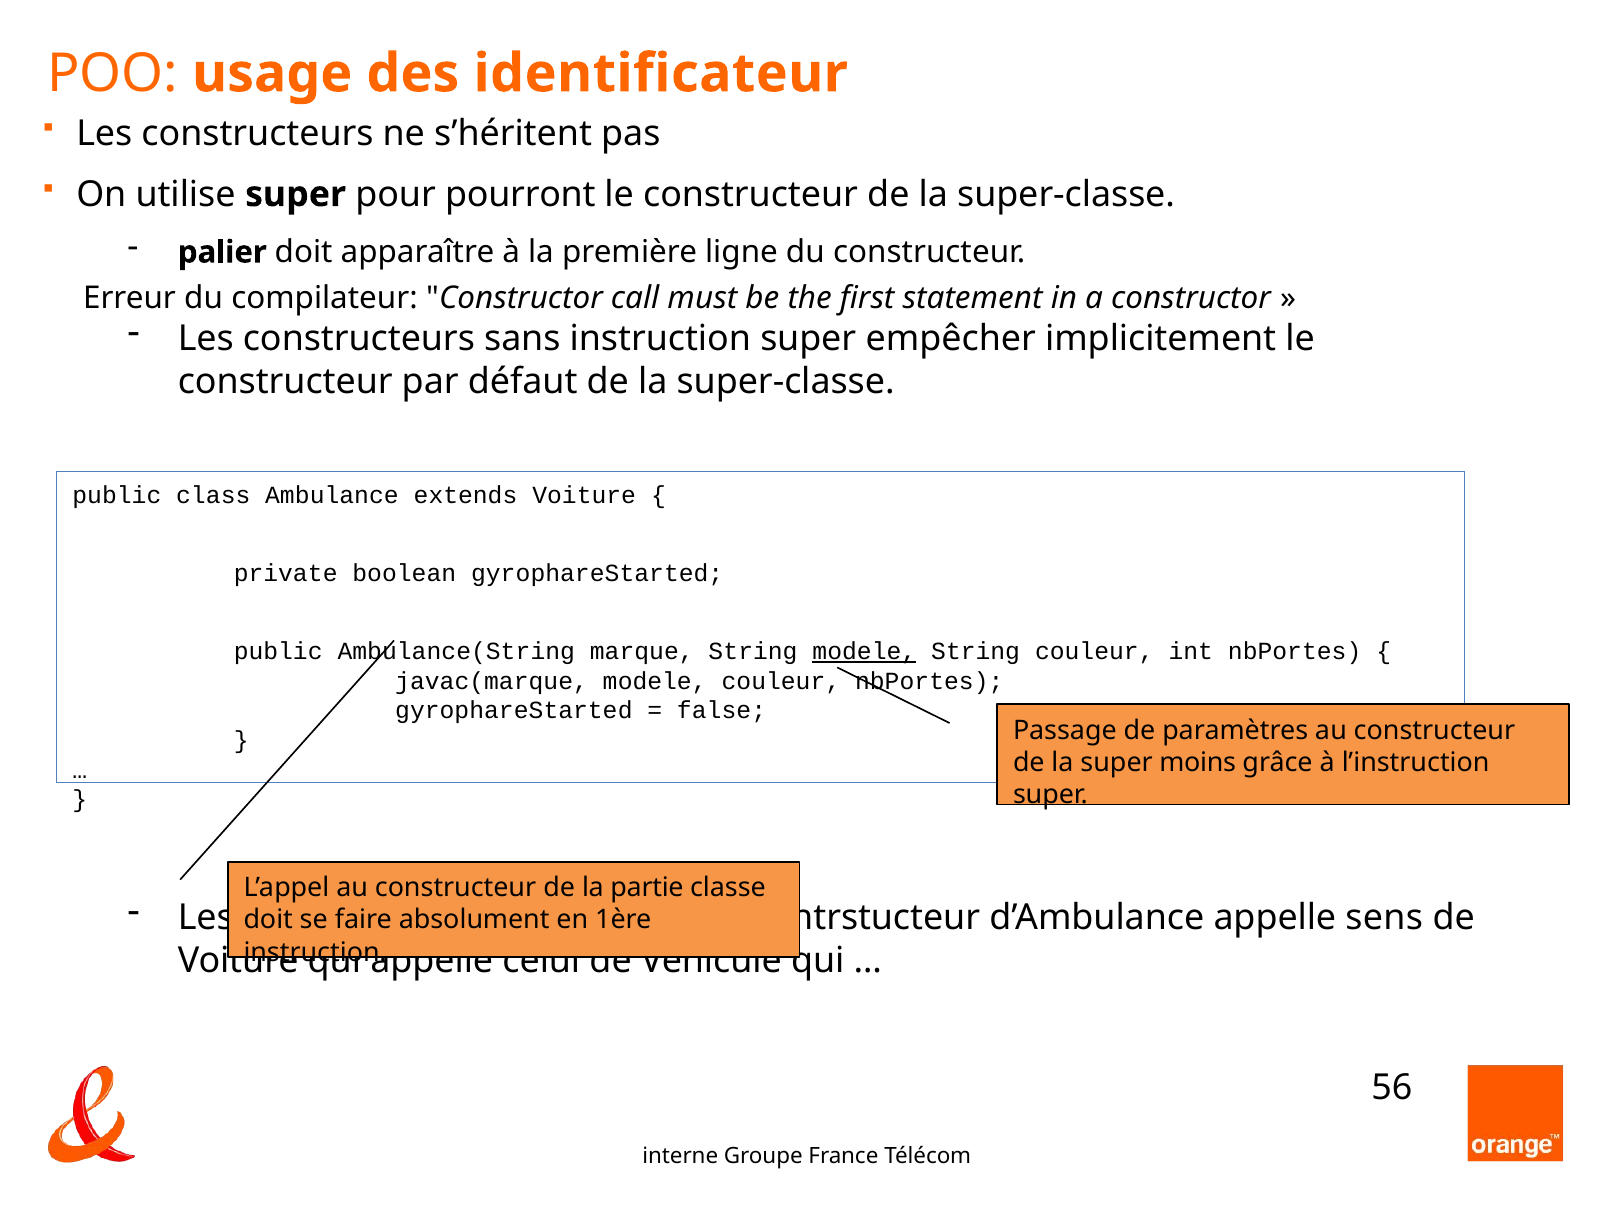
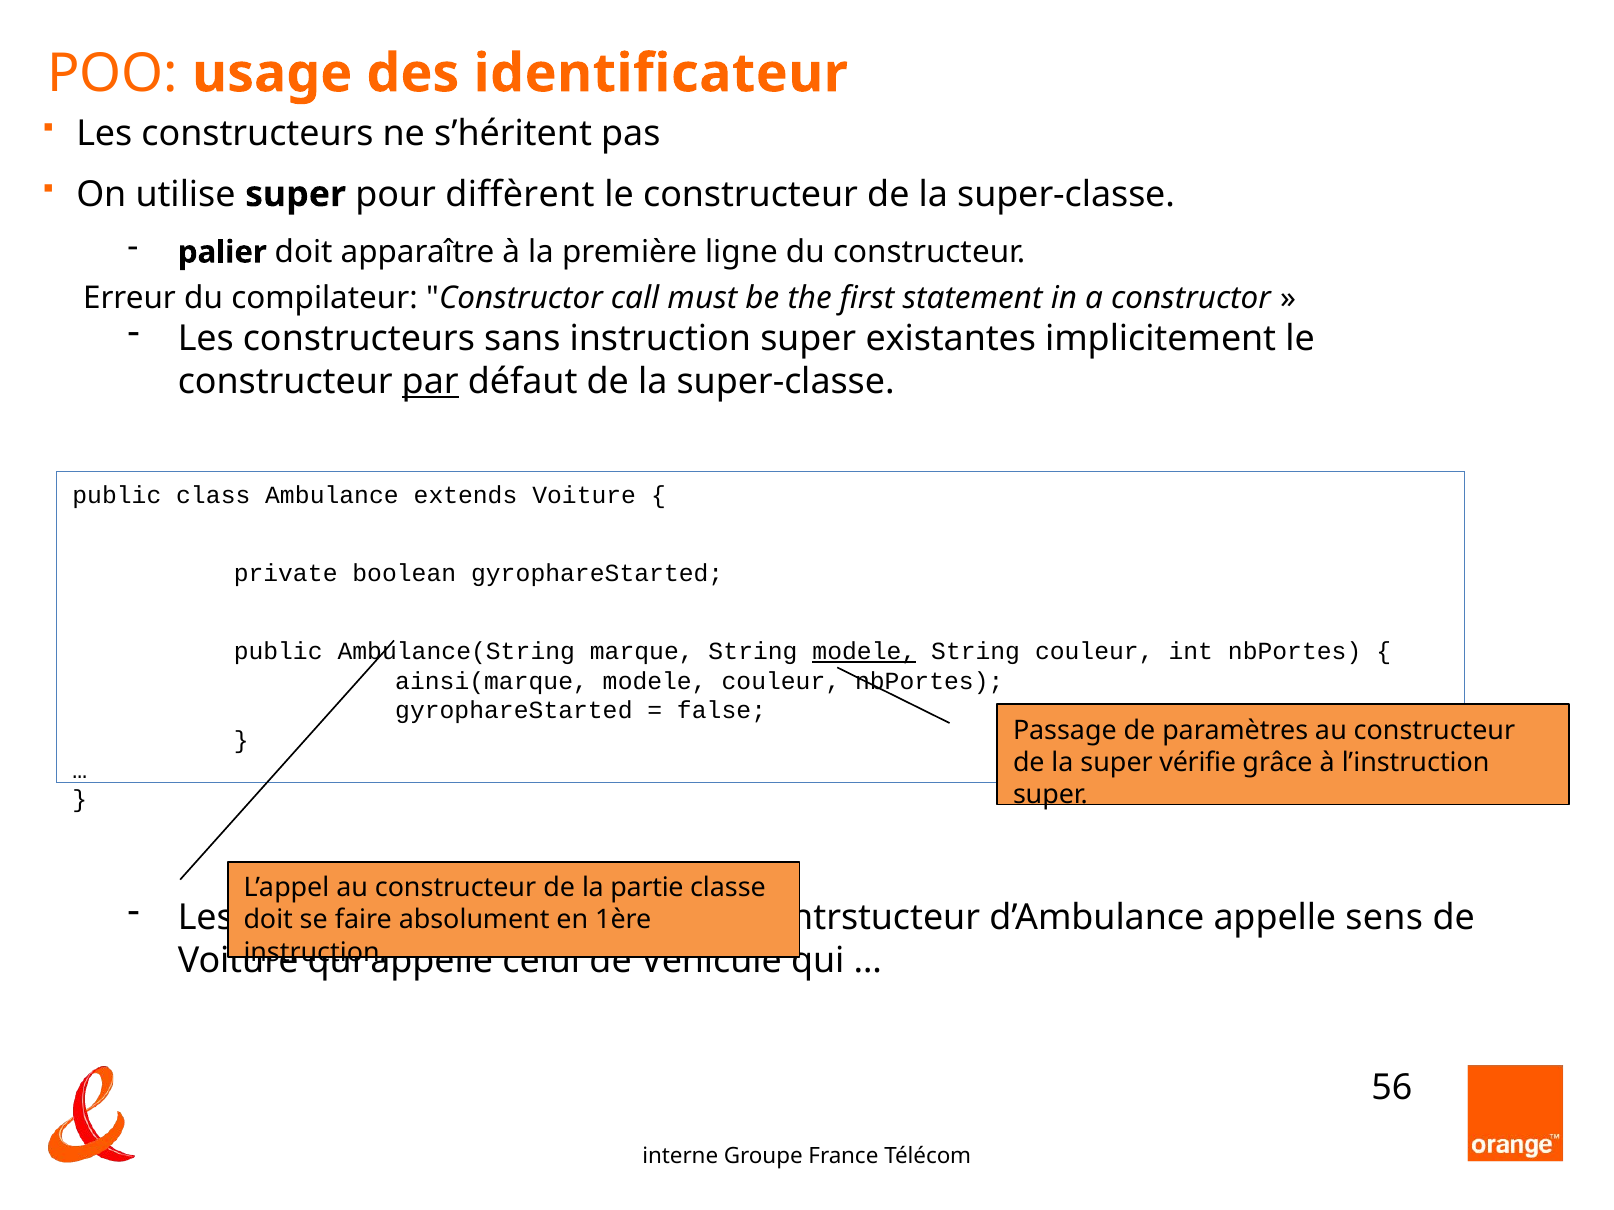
pourront: pourront -> diffèrent (520, 194)
empêcher: empêcher -> existantes (951, 338)
par underline: none -> present (430, 382)
javac(marque: javac(marque -> ainsi(marque (492, 681)
moins: moins -> vérifie (1198, 763)
